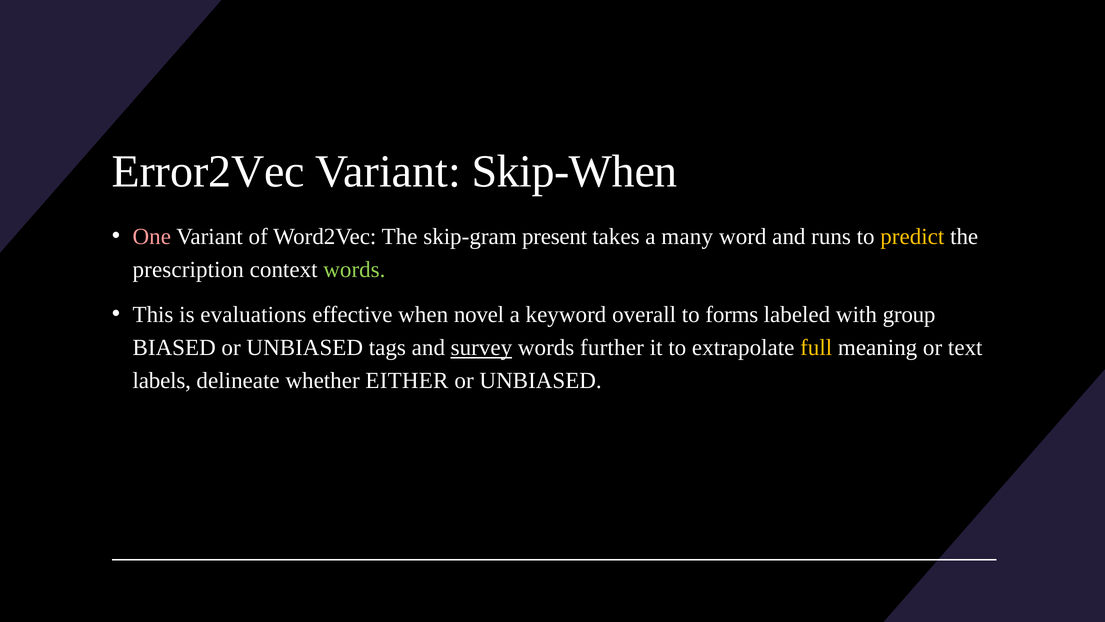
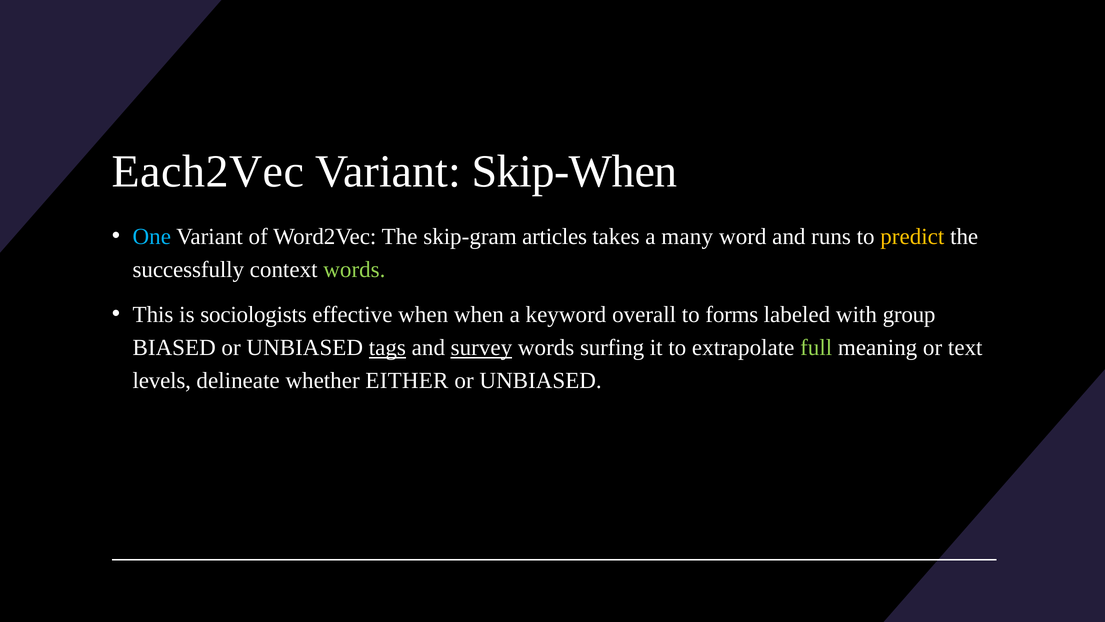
Error2Vec: Error2Vec -> Each2Vec (208, 172)
One colour: pink -> light blue (152, 236)
present: present -> articles (555, 236)
prescription: prescription -> successfully (188, 270)
evaluations: evaluations -> sociologists (254, 314)
when novel: novel -> when (479, 314)
tags underline: none -> present (387, 347)
further: further -> surfing (612, 347)
full colour: yellow -> light green (816, 347)
labels: labels -> levels (162, 381)
